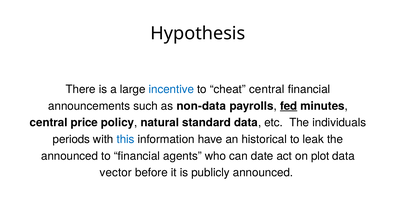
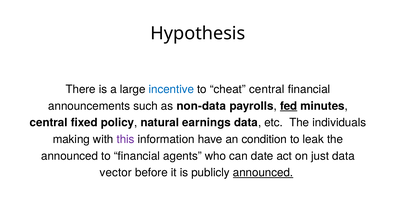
price: price -> fixed (84, 122)
standard: standard -> earnings (207, 122)
periods: periods -> making (71, 139)
this colour: blue -> purple (126, 139)
historical: historical -> condition (264, 139)
plot: plot -> just (320, 156)
announced underline: none -> present (263, 172)
